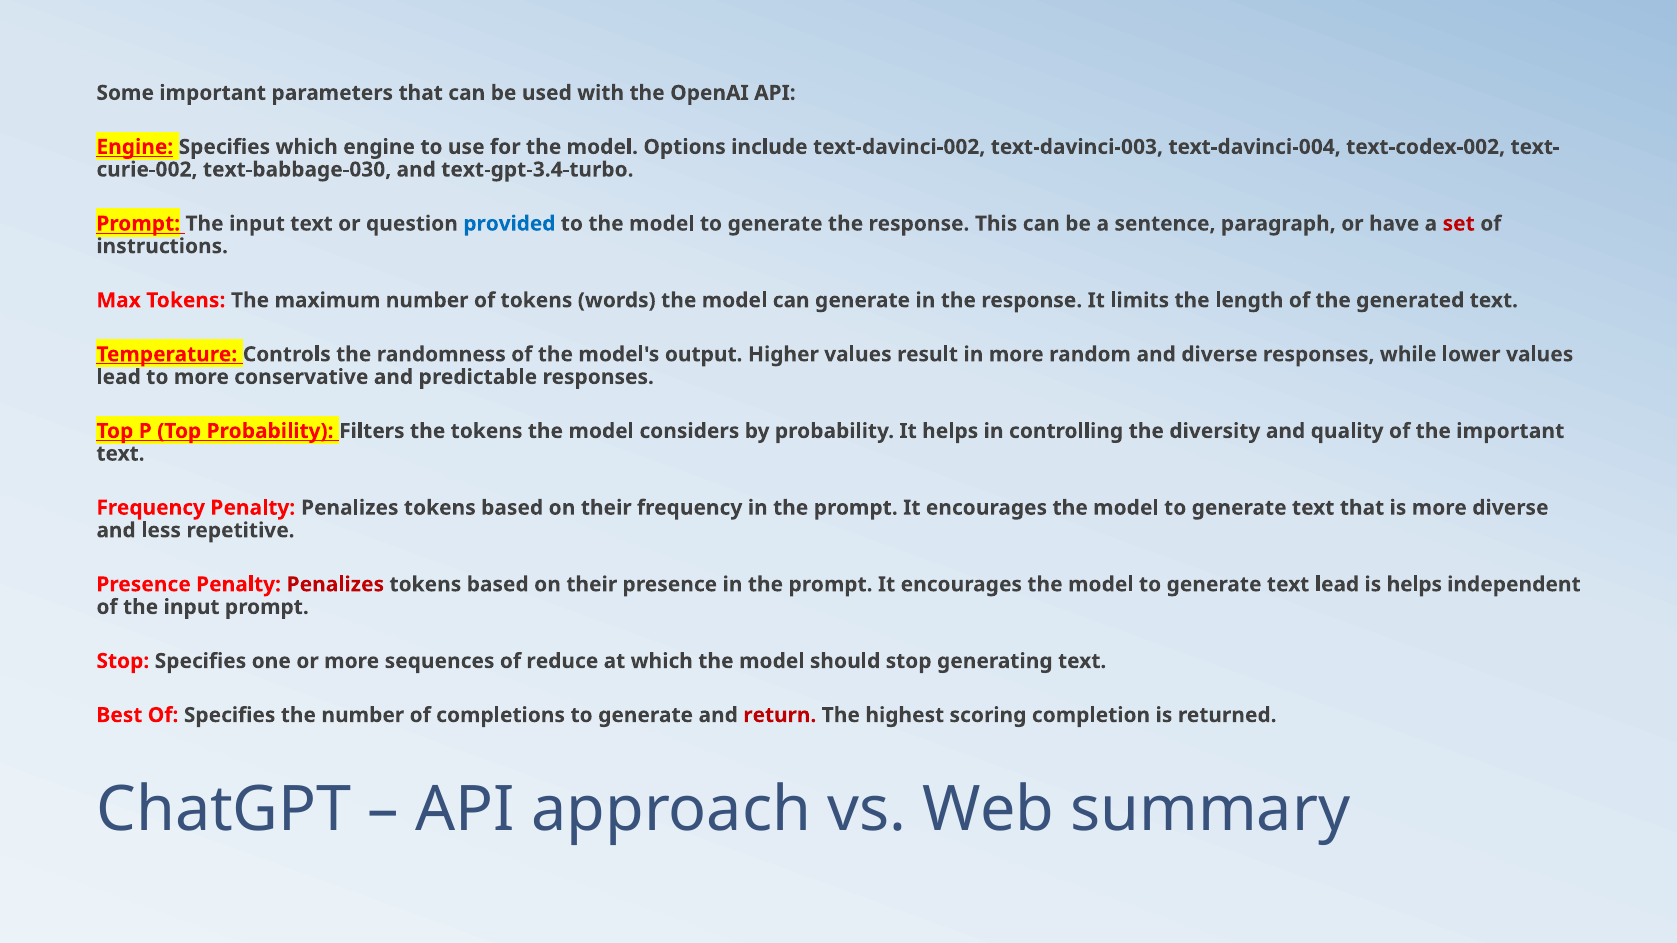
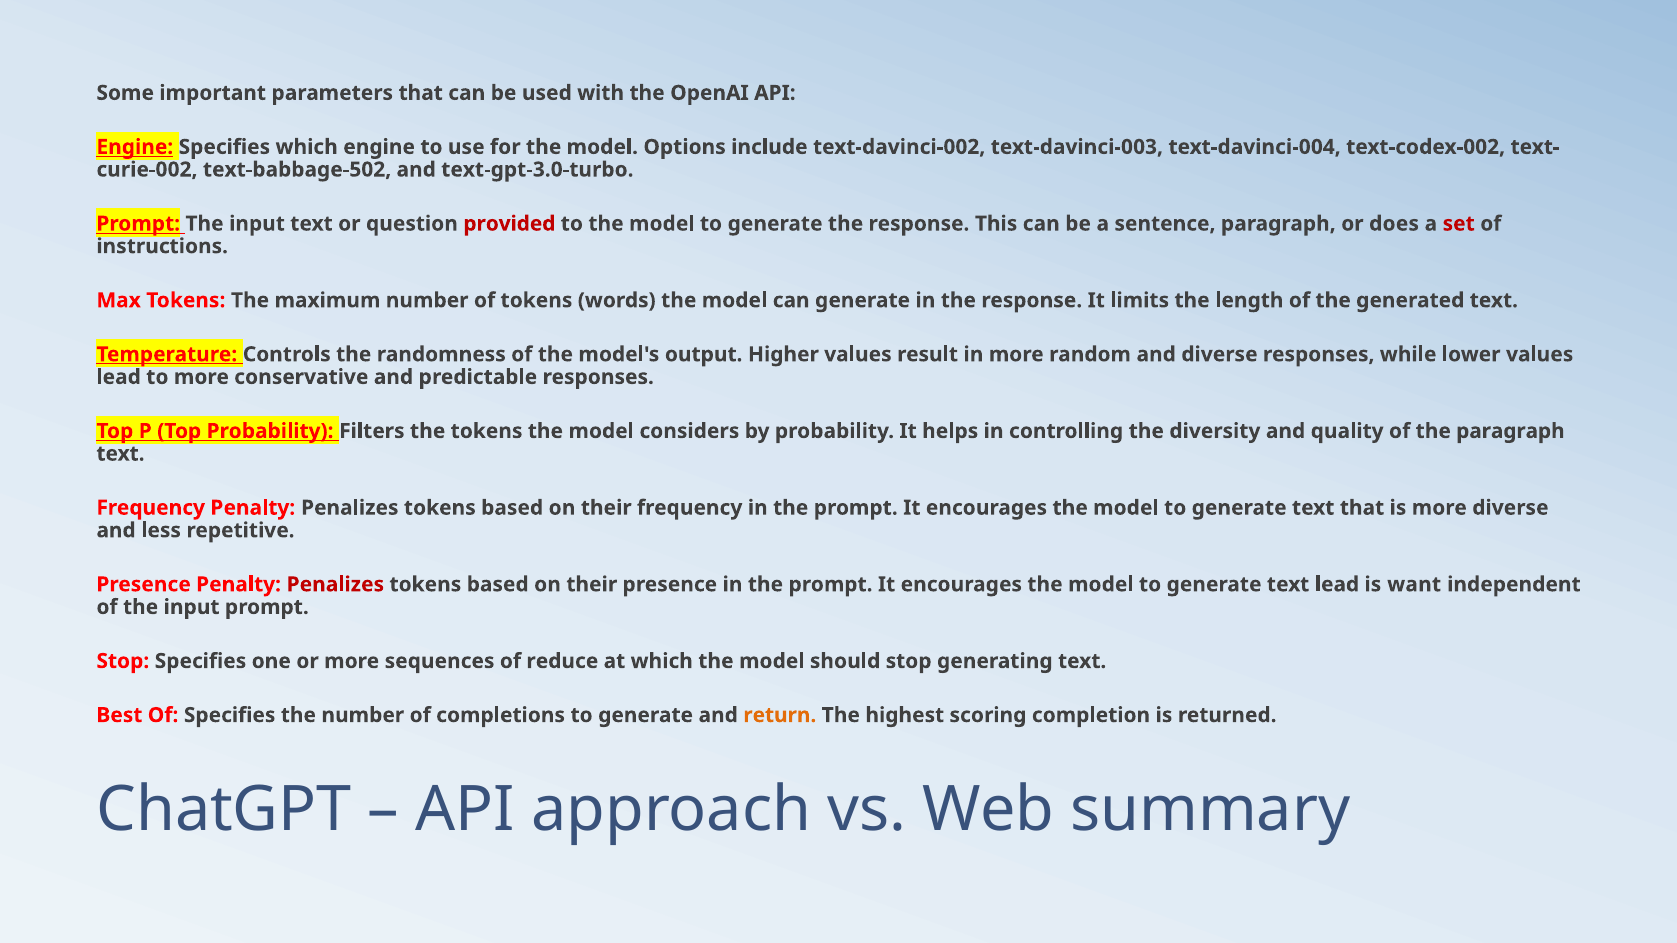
text-babbage-030: text-babbage-030 -> text-babbage-502 (297, 170)
text-gpt-3.4-turbo: text-gpt-3.4-turbo -> text-gpt-3.0-turbo (537, 170)
provided colour: blue -> red (509, 224)
have: have -> does (1394, 224)
the important: important -> paragraph (1510, 431)
is helps: helps -> want (1414, 585)
return colour: red -> orange (780, 716)
